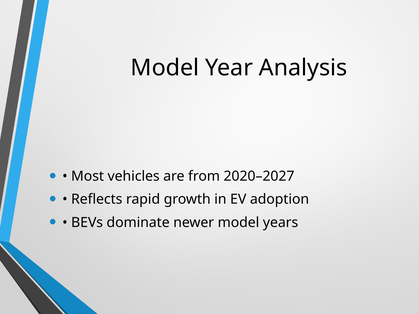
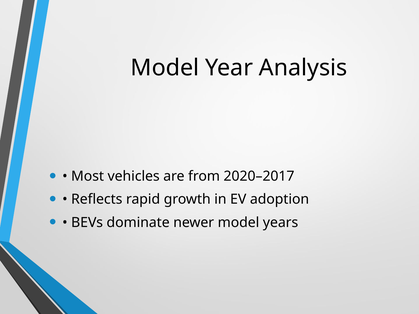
2020–2027: 2020–2027 -> 2020–2017 (259, 176)
